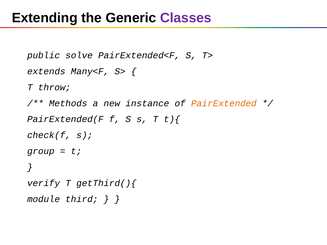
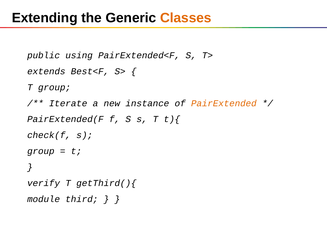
Classes colour: purple -> orange (186, 18)
solve: solve -> using (79, 55)
Many<F: Many<F -> Best<F (90, 71)
T throw: throw -> group (54, 87)
Methods: Methods -> Iterate (68, 103)
